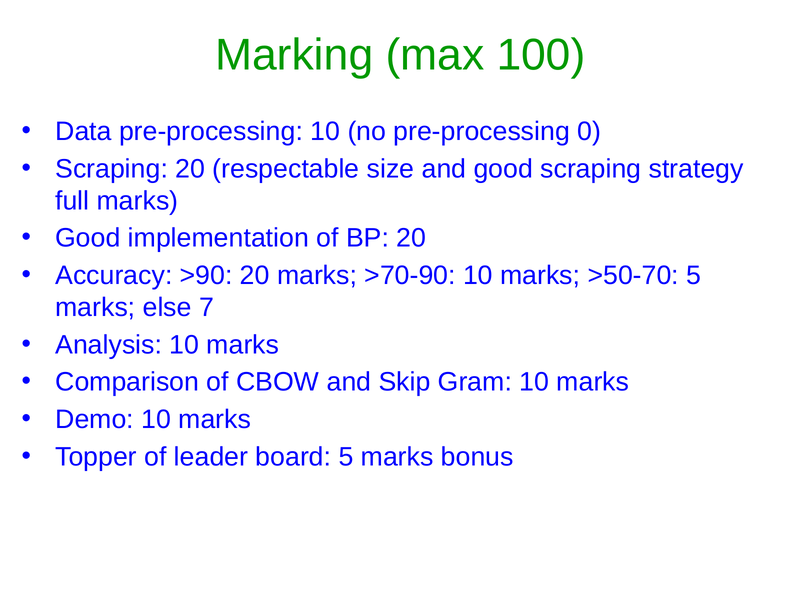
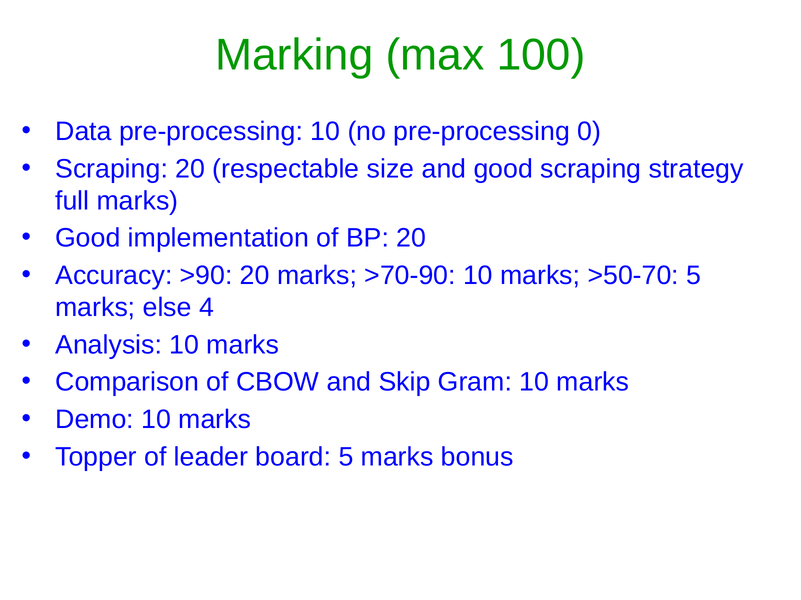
7: 7 -> 4 (207, 308)
